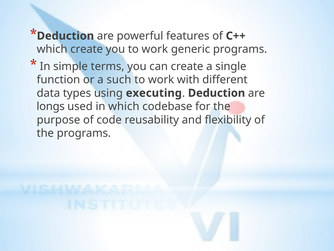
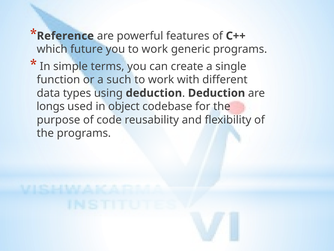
Deduction: Deduction -> Reference (65, 36)
which create: create -> future (87, 49)
using executing: executing -> deduction (154, 93)
in which: which -> object (124, 106)
